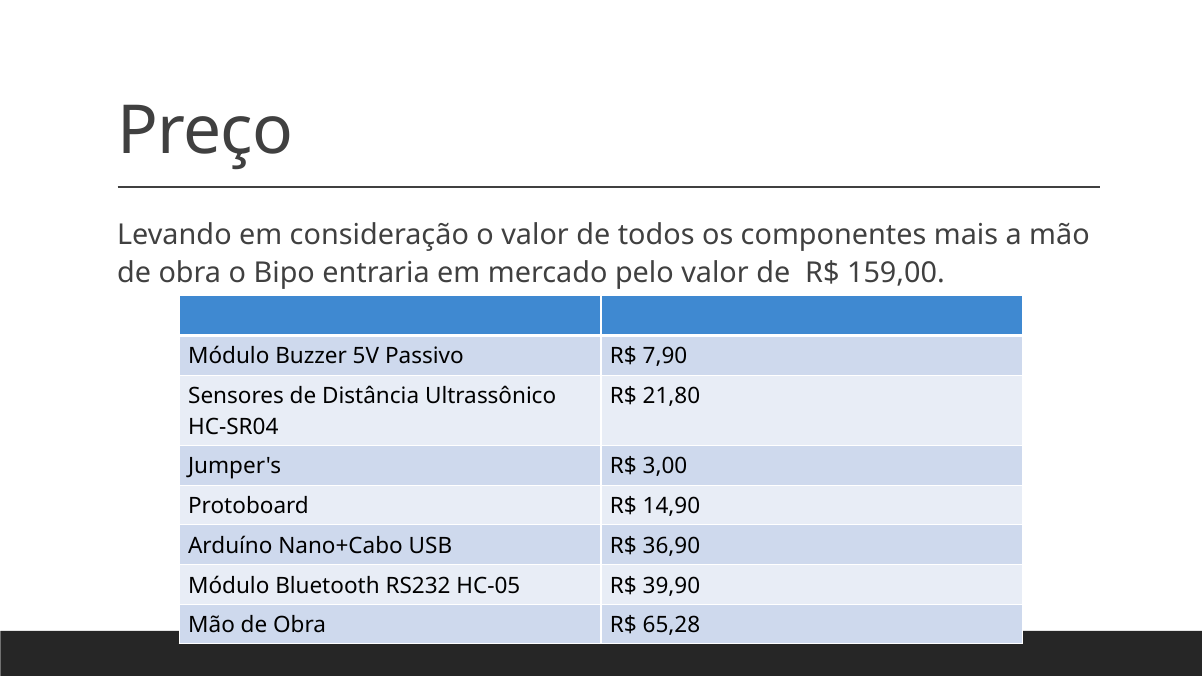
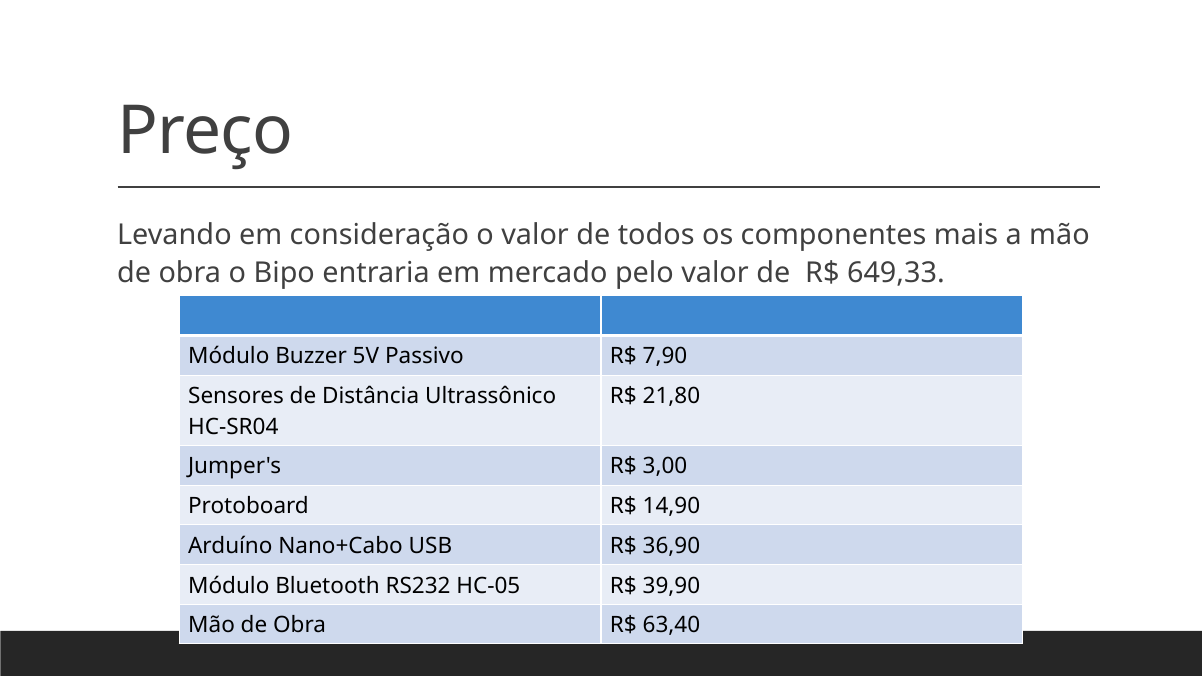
159,00: 159,00 -> 649,33 (896, 273)
65,28: 65,28 -> 63,40 (671, 625)
